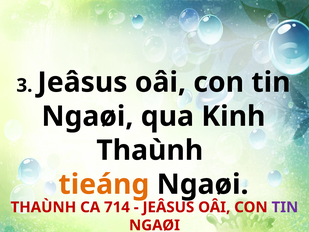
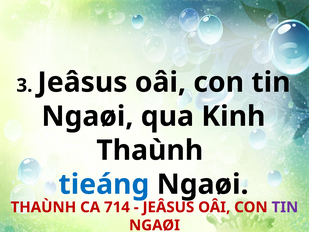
tieáng colour: orange -> blue (104, 184)
